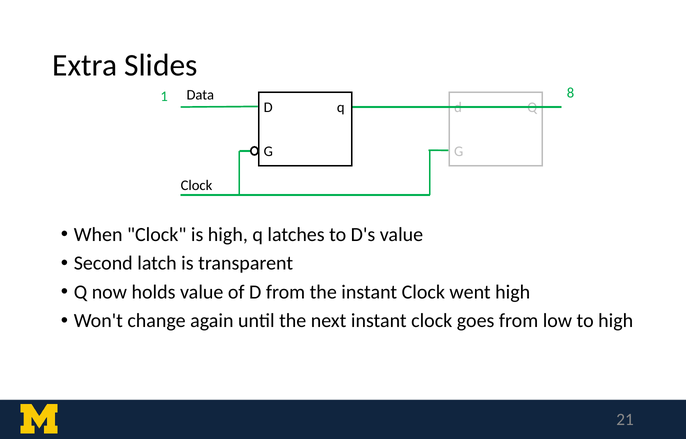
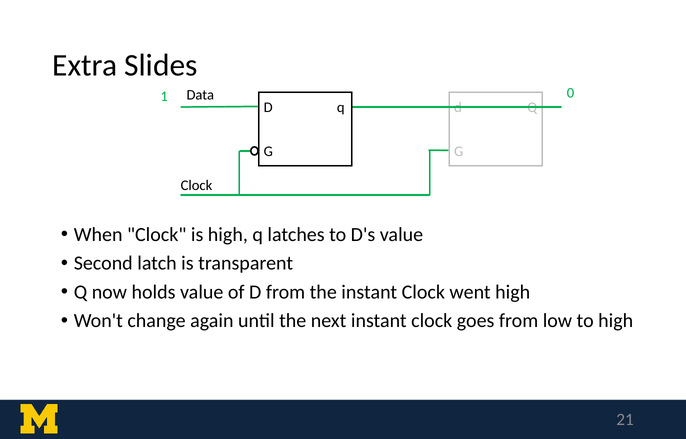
8: 8 -> 0 (570, 93)
